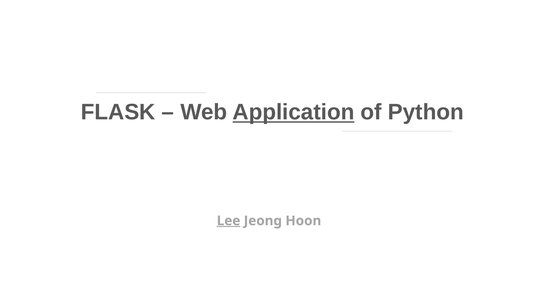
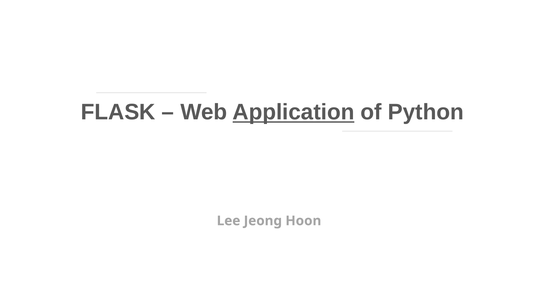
Lee underline: present -> none (229, 221)
